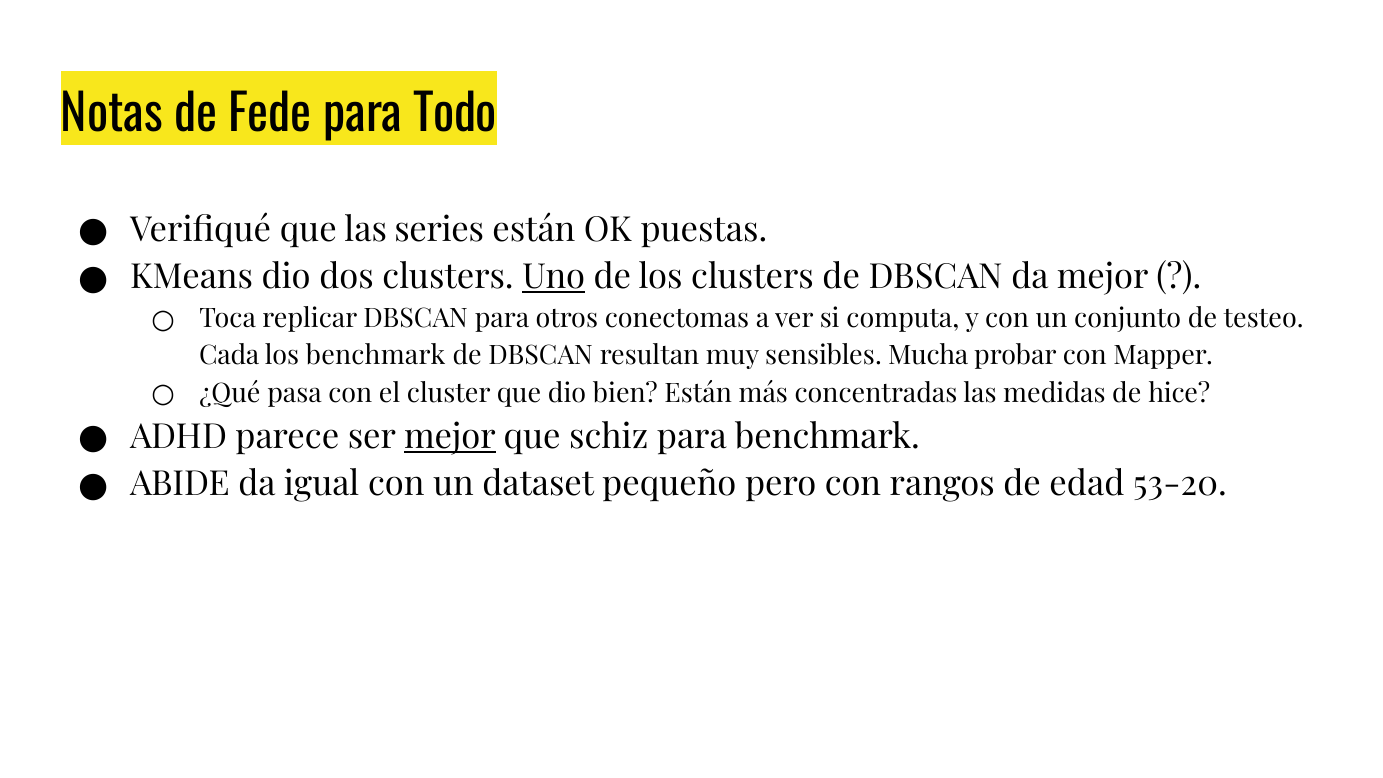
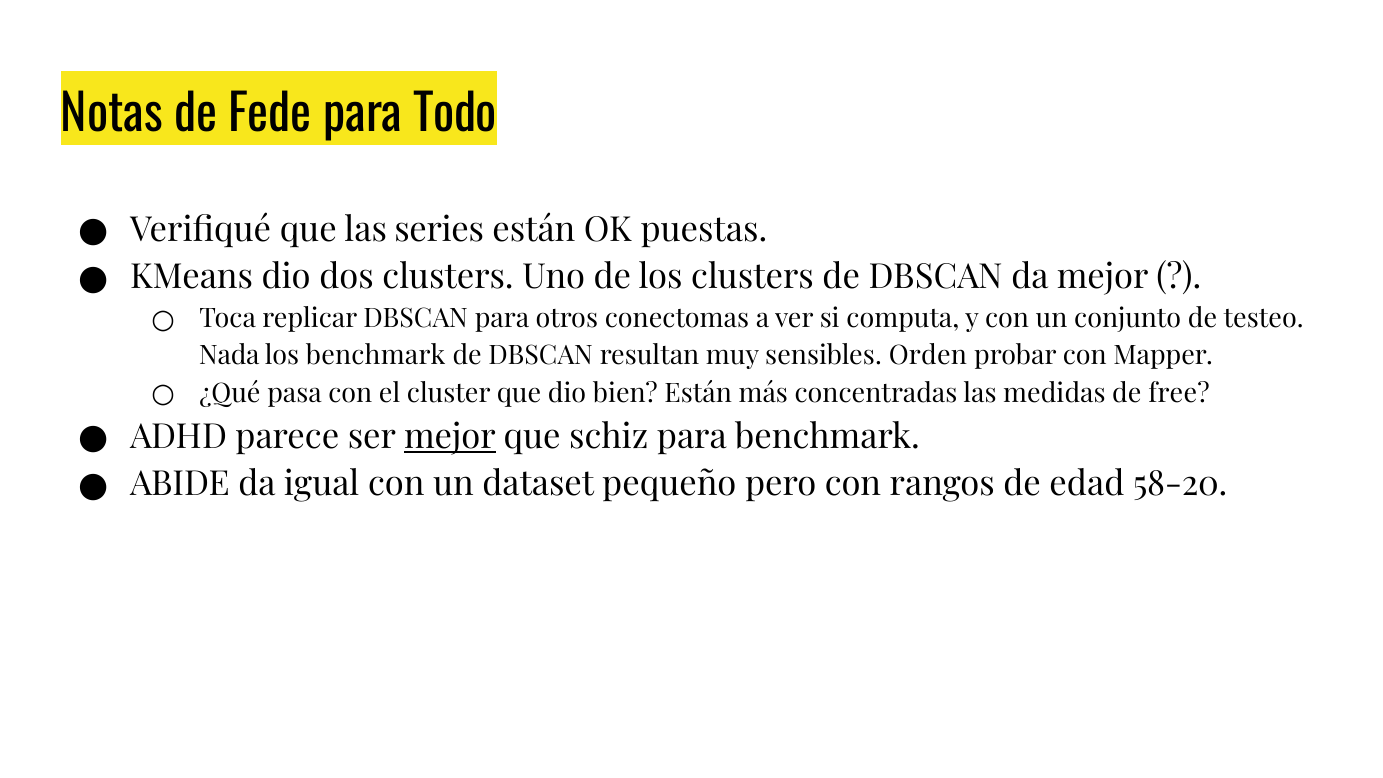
Uno underline: present -> none (554, 278)
Cada: Cada -> Nada (229, 356)
Mucha: Mucha -> Orden (928, 356)
hice: hice -> free (1179, 393)
53-20: 53-20 -> 58-20 (1180, 485)
